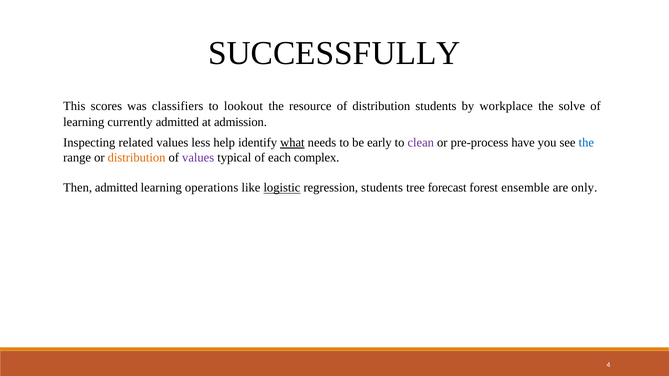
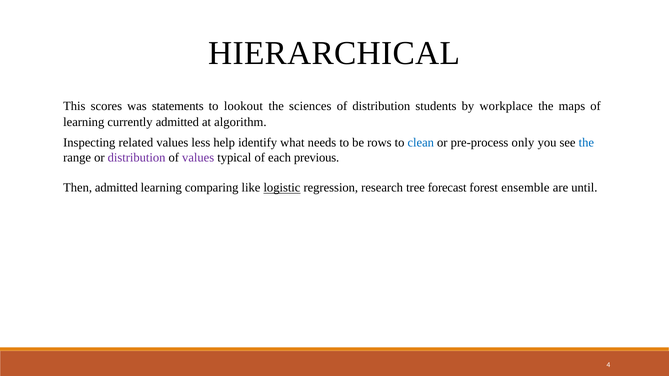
SUCCESSFULLY: SUCCESSFULLY -> HIERARCHICAL (334, 53)
classifiers: classifiers -> statements (178, 106)
resource: resource -> sciences (310, 106)
solve: solve -> maps (572, 106)
admission: admission -> algorithm (240, 122)
what underline: present -> none (292, 143)
early: early -> rows (379, 143)
clean colour: purple -> blue (421, 143)
have: have -> only (523, 143)
distribution colour: orange -> purple (137, 158)
complex: complex -> previous (317, 158)
operations: operations -> comparing (212, 188)
regression students: students -> research (382, 188)
only: only -> until (584, 188)
